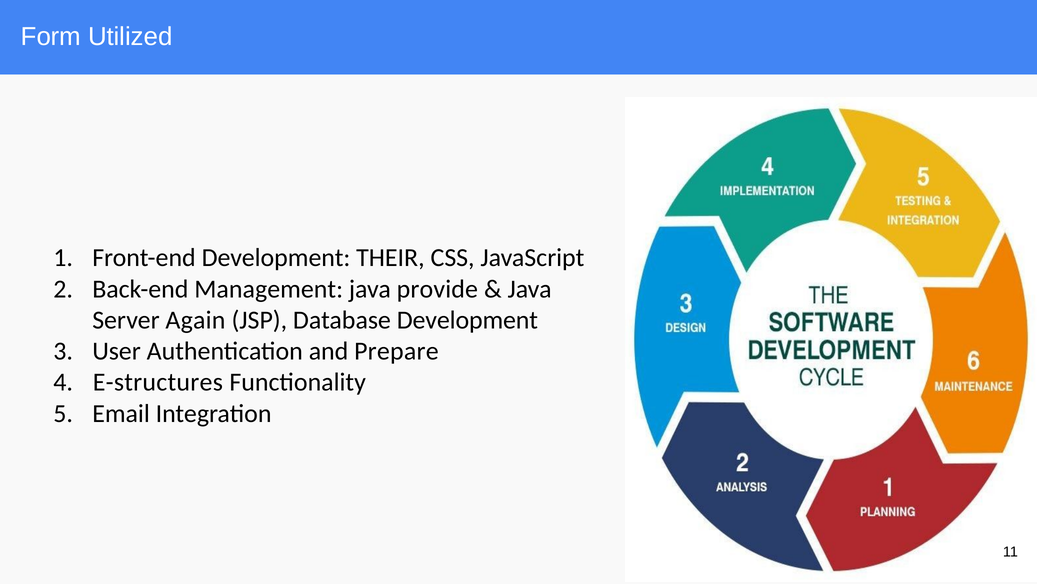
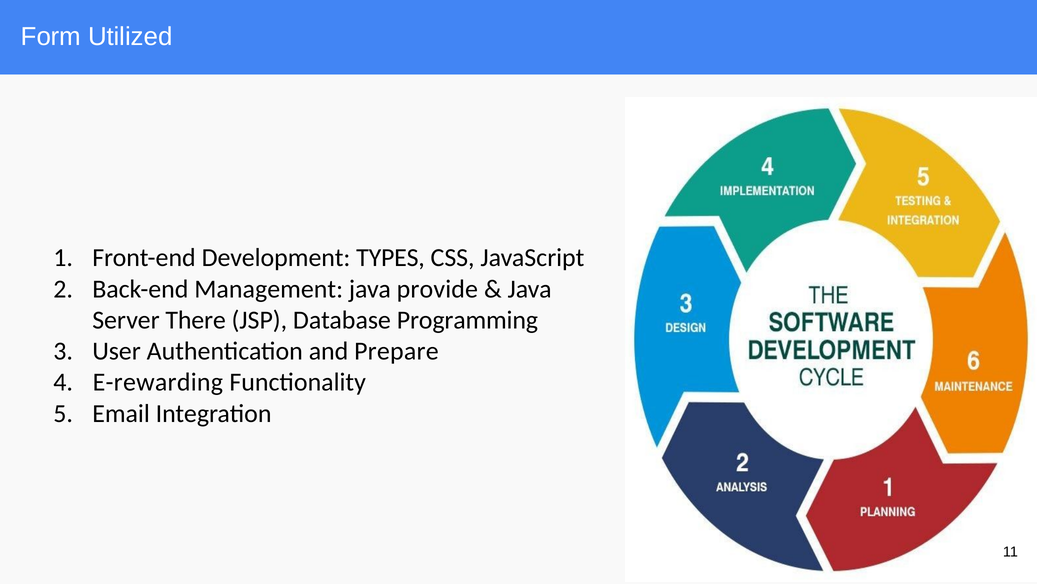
THEIR: THEIR -> TYPES (391, 258)
Again: Again -> There (196, 320)
Database Development: Development -> Programming (467, 320)
E-structures: E-structures -> E-rewarding (158, 382)
